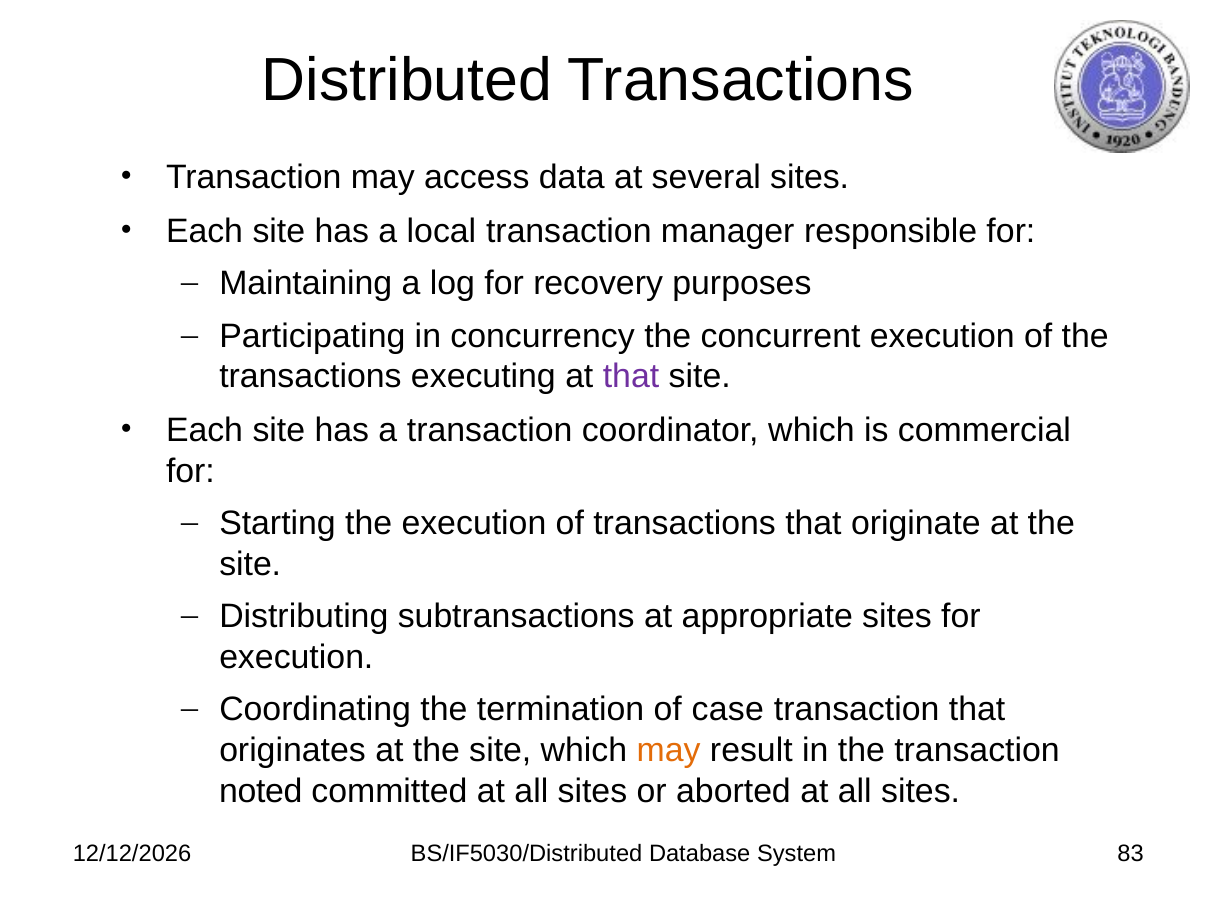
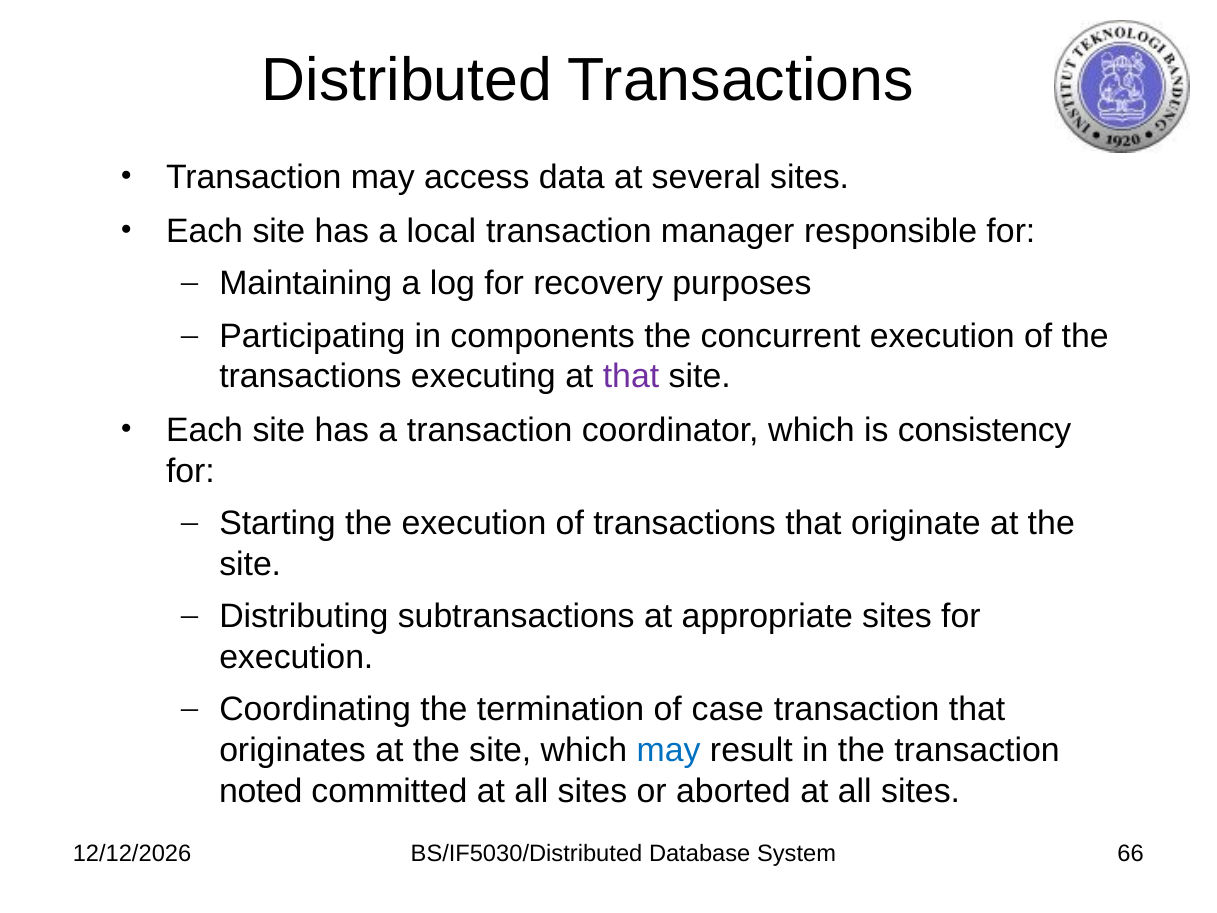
concurrency: concurrency -> components (543, 336)
commercial: commercial -> consistency (985, 431)
may colour: orange -> blue (669, 750)
83: 83 -> 66 (1131, 853)
